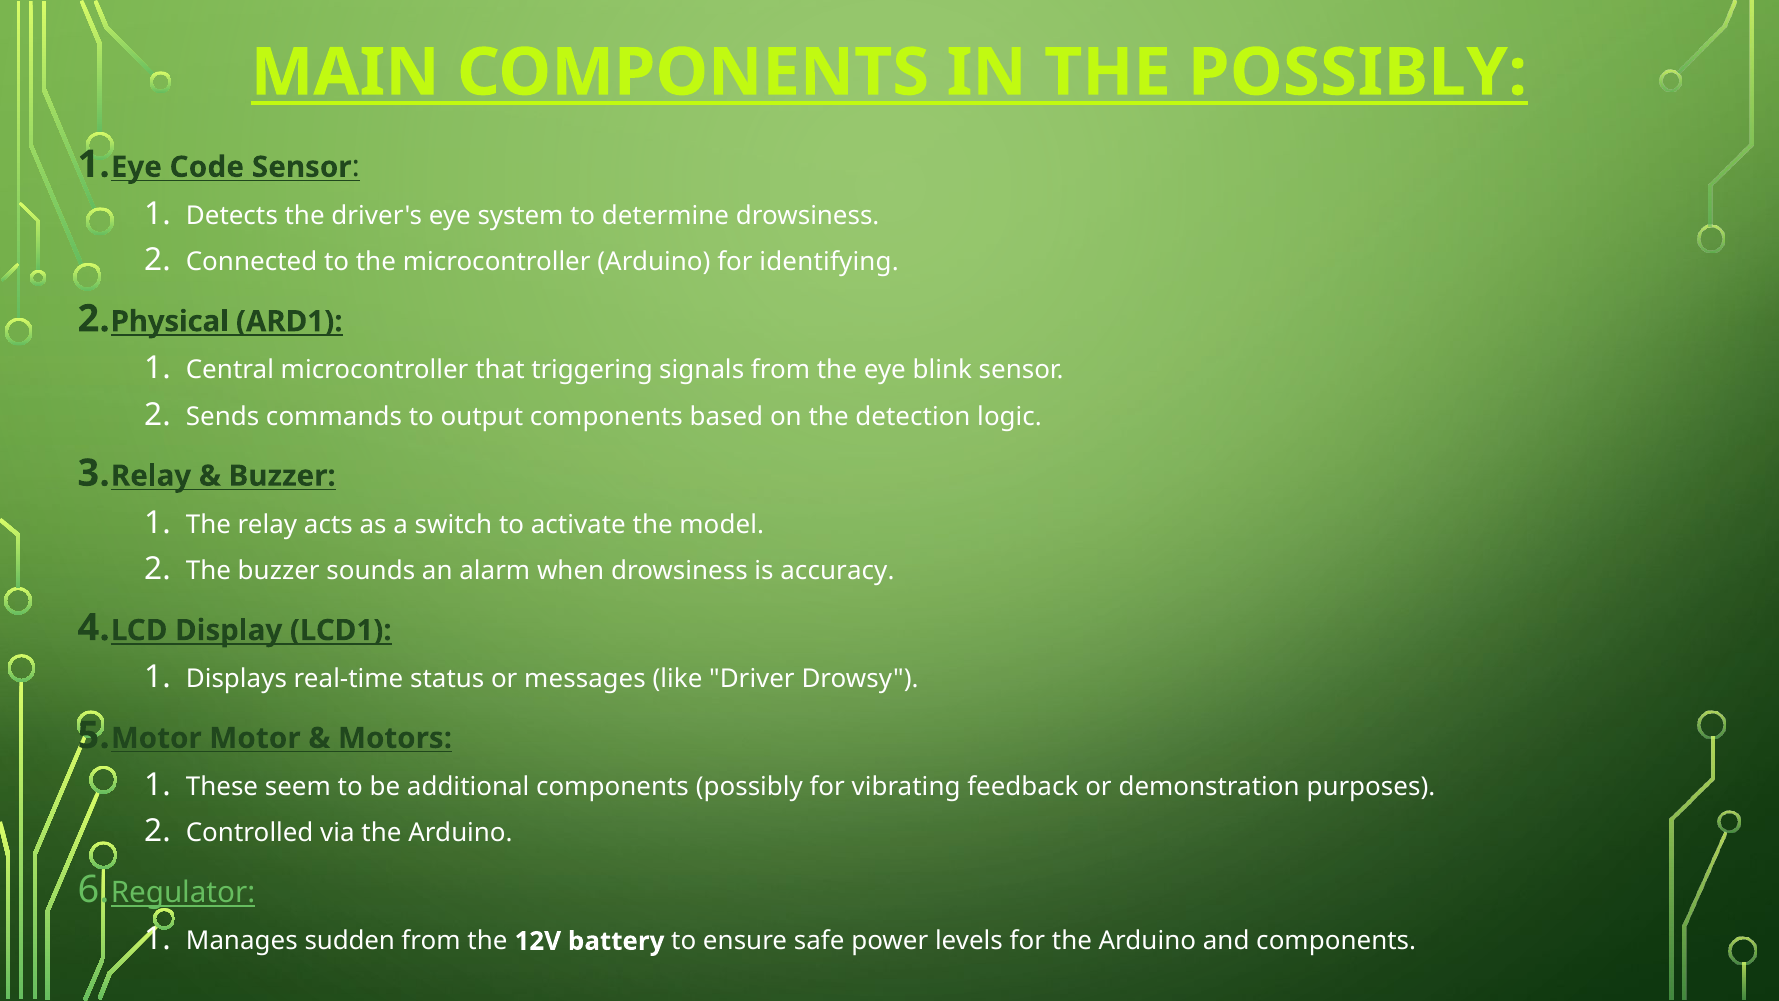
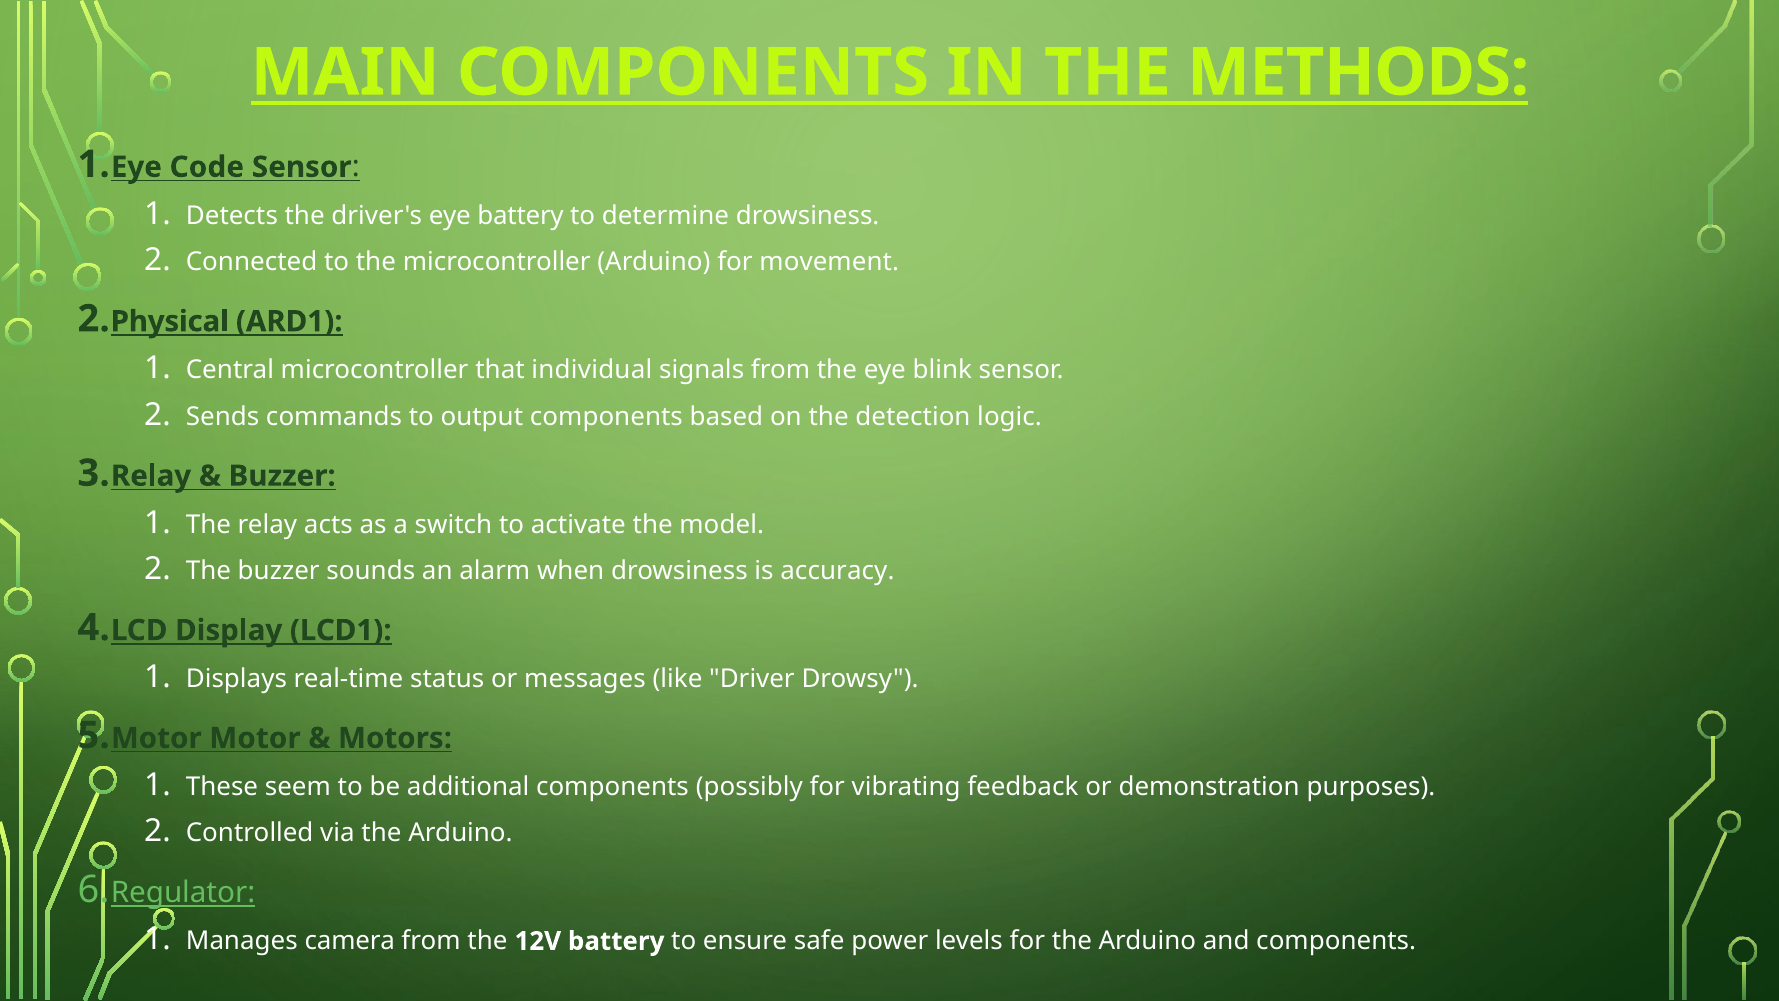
THE POSSIBLY: POSSIBLY -> METHODS (1358, 73)
eye system: system -> battery (521, 216)
identifying: identifying -> movement (829, 262)
triggering: triggering -> individual (592, 370)
sudden: sudden -> camera (350, 941)
